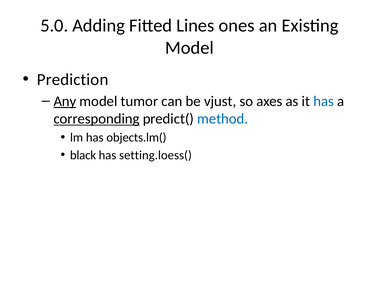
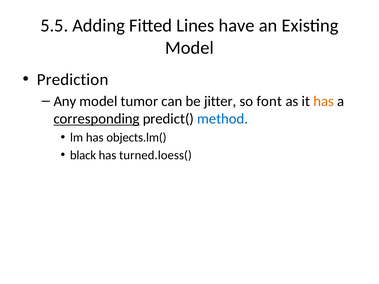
5.0: 5.0 -> 5.5 (54, 26)
ones: ones -> have (237, 26)
Any underline: present -> none (65, 101)
vjust: vjust -> jitter (220, 101)
axes: axes -> font (269, 101)
has colour: blue -> orange (324, 101)
setting.loess(: setting.loess( -> turned.loess( (155, 155)
